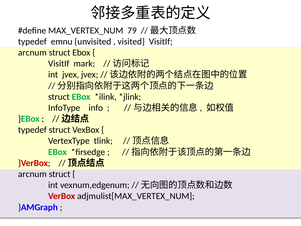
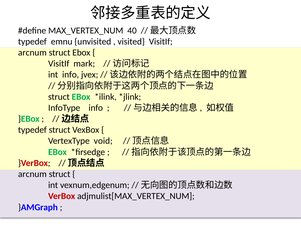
79: 79 -> 40 (132, 30)
int jvex: jvex -> info (71, 75)
tlink: tlink -> void (103, 141)
